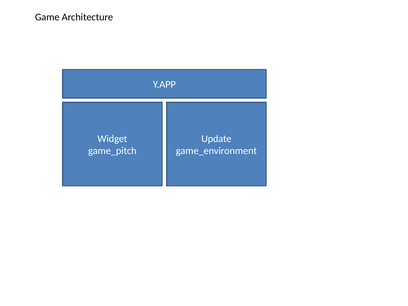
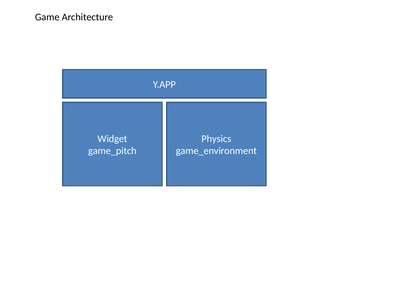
Update: Update -> Physics (216, 139)
